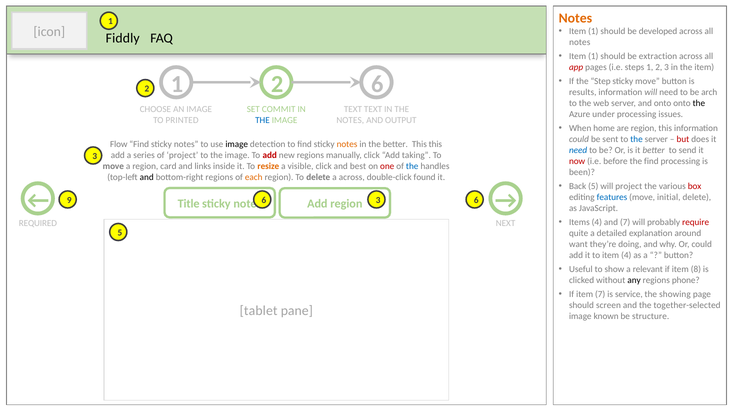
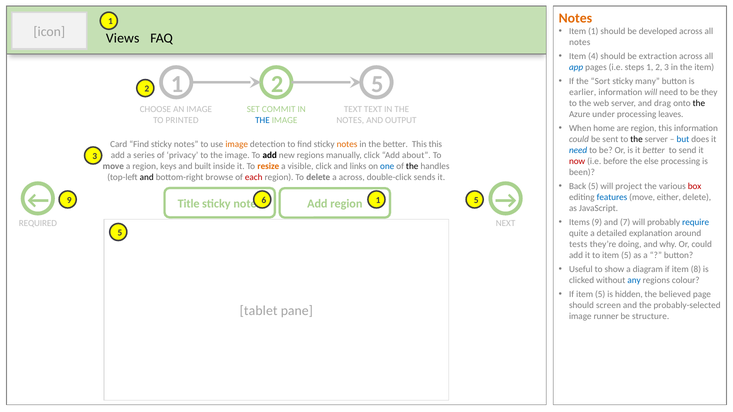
Fiddly: Fiddly -> Views (123, 38)
1: 1 -> 4 (593, 56)
app colour: red -> blue (576, 67)
2 6: 6 -> 5 (377, 84)
Step: Step -> Sort (600, 81)
sticky move: move -> many (648, 81)
results: results -> earlier (583, 92)
arch: arch -> they (709, 92)
and onto: onto -> drag (663, 103)
issues: issues -> leaves (671, 114)
the colour: blue -> black (636, 140)
but colour: red -> blue (683, 140)
Flow: Flow -> Card (119, 144)
image colour: black -> orange (237, 144)
of project: project -> privacy (182, 155)
add colour: red -> black (270, 155)
taking: taking -> about (416, 155)
the find: find -> else (651, 162)
card: card -> keys (168, 166)
links: links -> built (203, 166)
best: best -> links (358, 166)
one colour: red -> blue (387, 166)
the colour: blue -> black (412, 166)
bottom-right regions: regions -> browse (219, 177)
each colour: orange -> red (254, 177)
found: found -> sends (425, 177)
initial: initial -> either (669, 198)
region 3: 3 -> 1 (378, 200)
6 6: 6 -> 5 (476, 200)
Items 4: 4 -> 9 (597, 223)
require colour: red -> blue (696, 223)
want: want -> tests (578, 245)
to item 4: 4 -> 5 (626, 256)
relevant: relevant -> diagram (648, 270)
any colour: black -> blue (634, 281)
phone: phone -> colour (686, 281)
If item 7: 7 -> 5 (600, 295)
service: service -> hidden (629, 295)
showing: showing -> believed (675, 295)
together-selected: together-selected -> probably-selected (687, 306)
known: known -> runner (606, 317)
